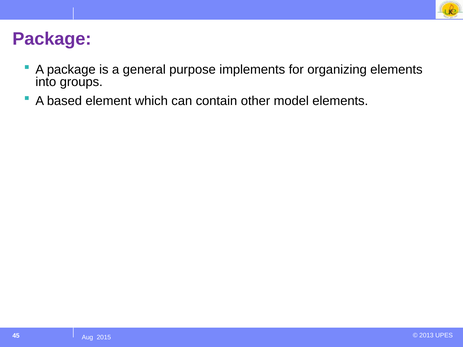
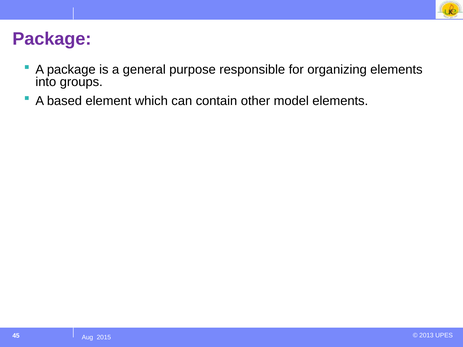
implements: implements -> responsible (252, 70)
